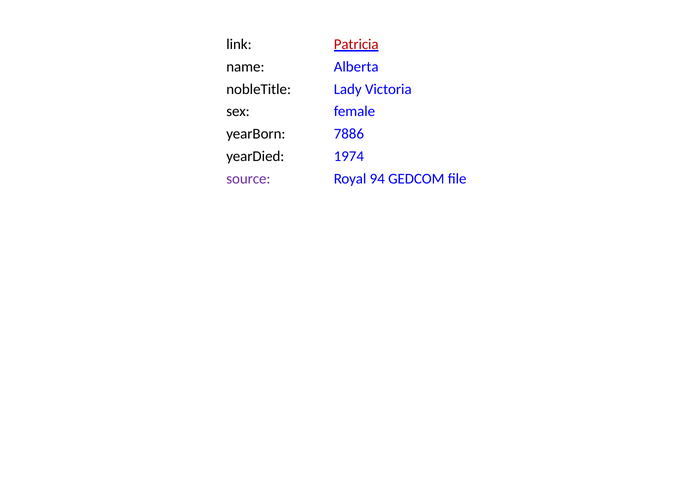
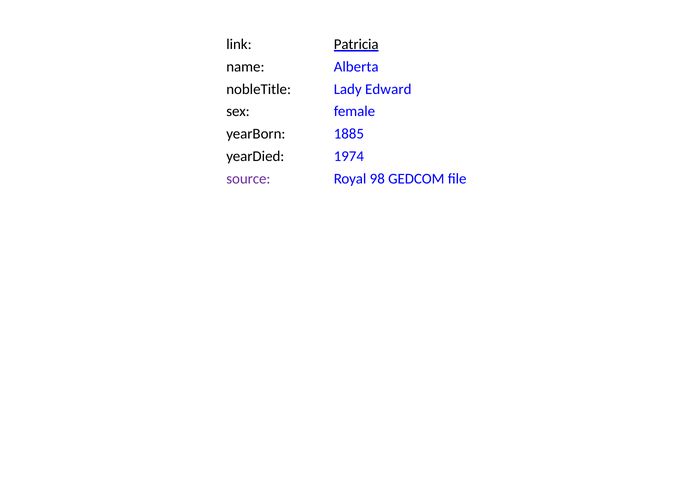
Patricia colour: red -> black (356, 44)
Victoria: Victoria -> Edward (388, 89)
7886: 7886 -> 1885 (349, 134)
94: 94 -> 98 (377, 179)
